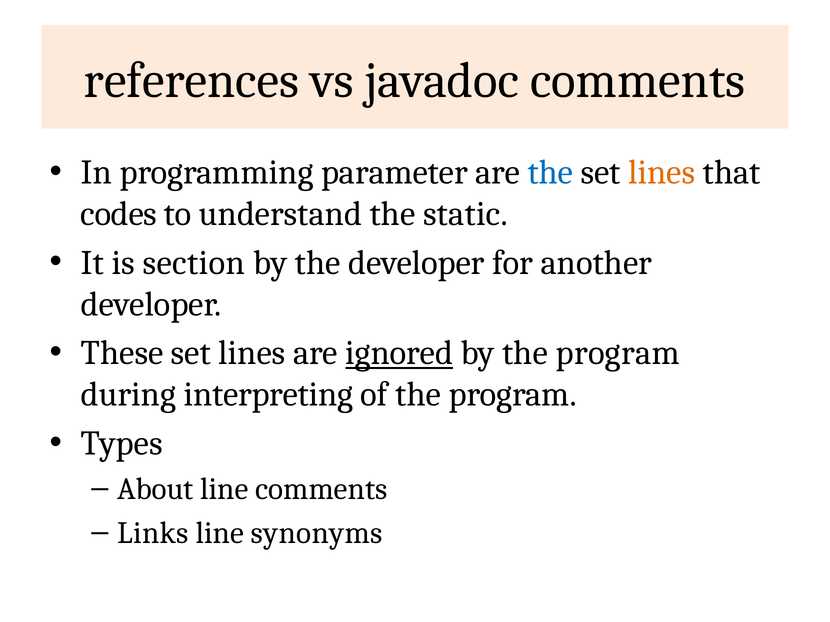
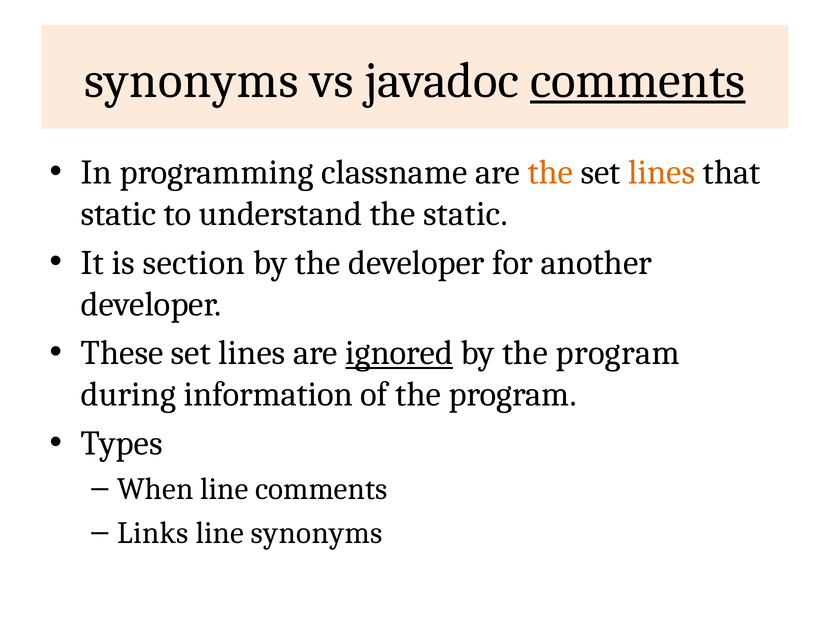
references: references -> synonyms (191, 80)
comments underline: none -> present (638, 80)
parameter: parameter -> classname (394, 173)
the colour: blue -> orange (550, 173)
codes: codes -> static (119, 214)
interpreting: interpreting -> information (268, 395)
About: About -> When (155, 489)
